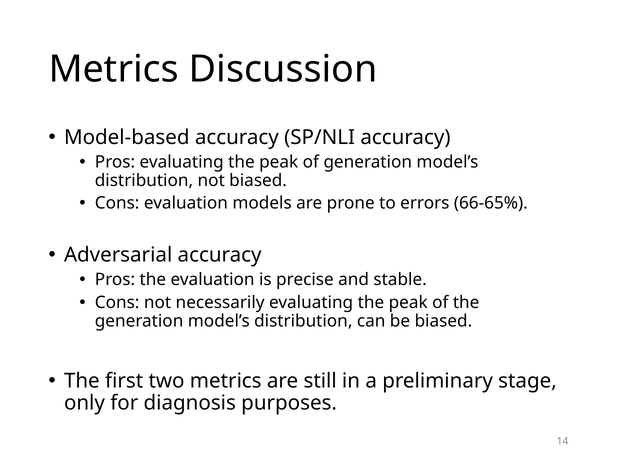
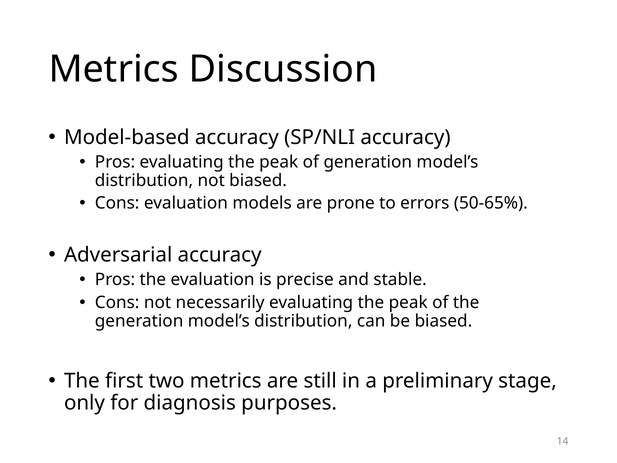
66-65%: 66-65% -> 50-65% (491, 203)
